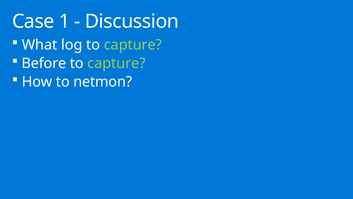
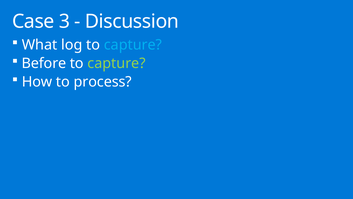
1: 1 -> 3 (64, 21)
capture colour: light green -> light blue (133, 45)
netmon: netmon -> process (103, 82)
